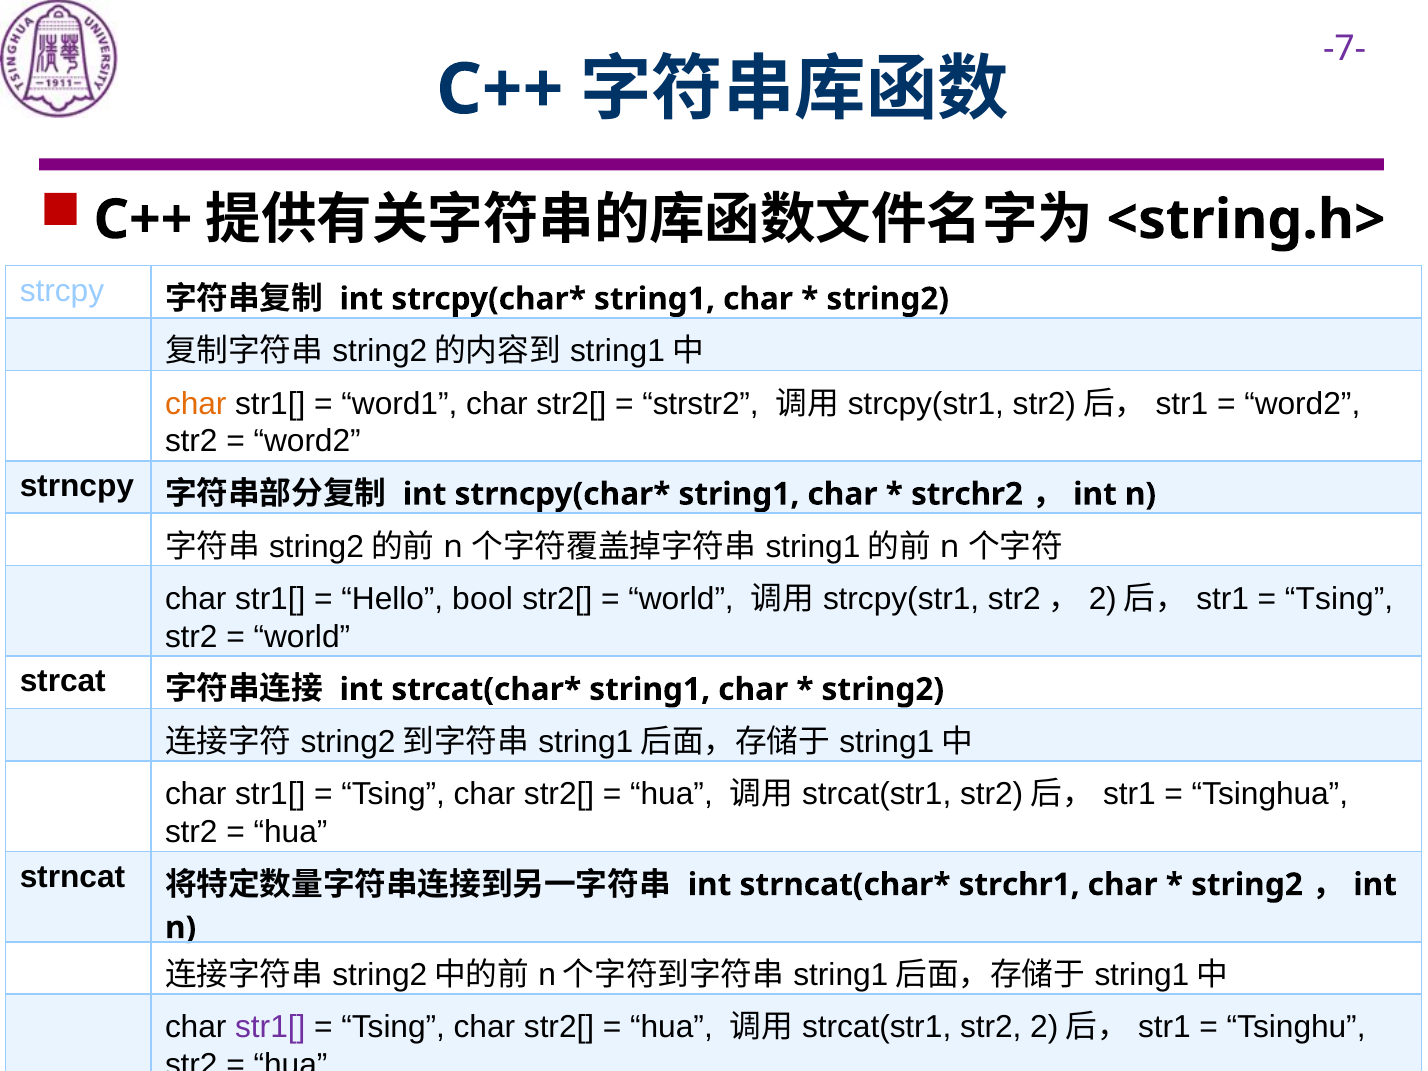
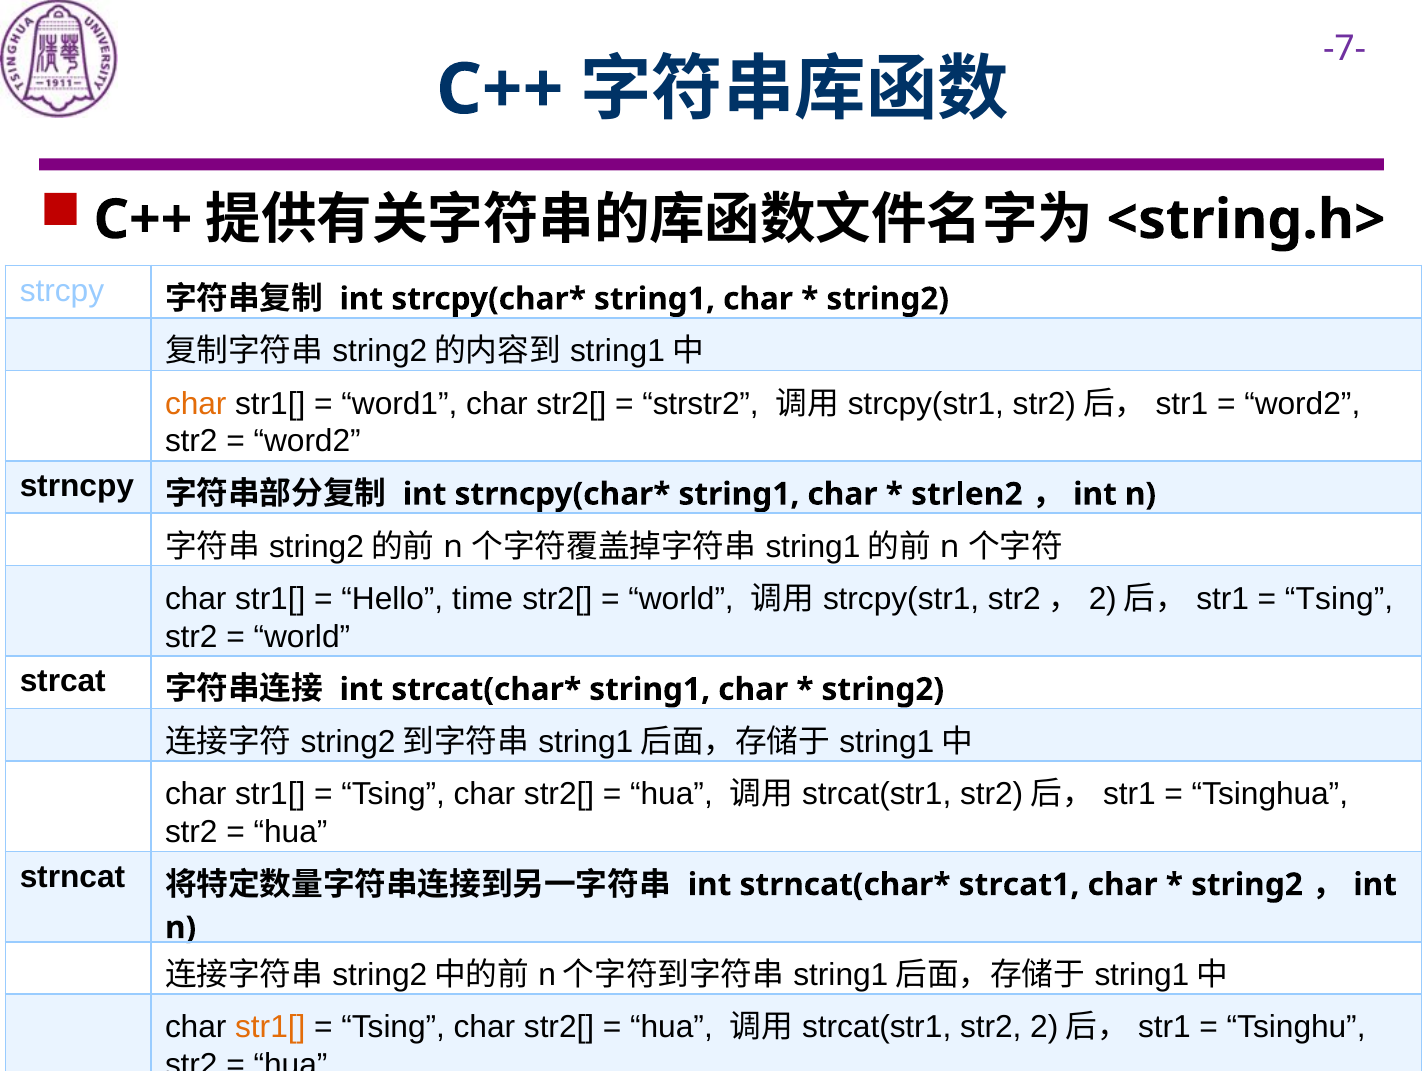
strchr2: strchr2 -> strlen2 (967, 494)
bool: bool -> time (483, 599)
strchr1: strchr1 -> strcat1 (1019, 885)
str1[ colour: purple -> orange (270, 1028)
